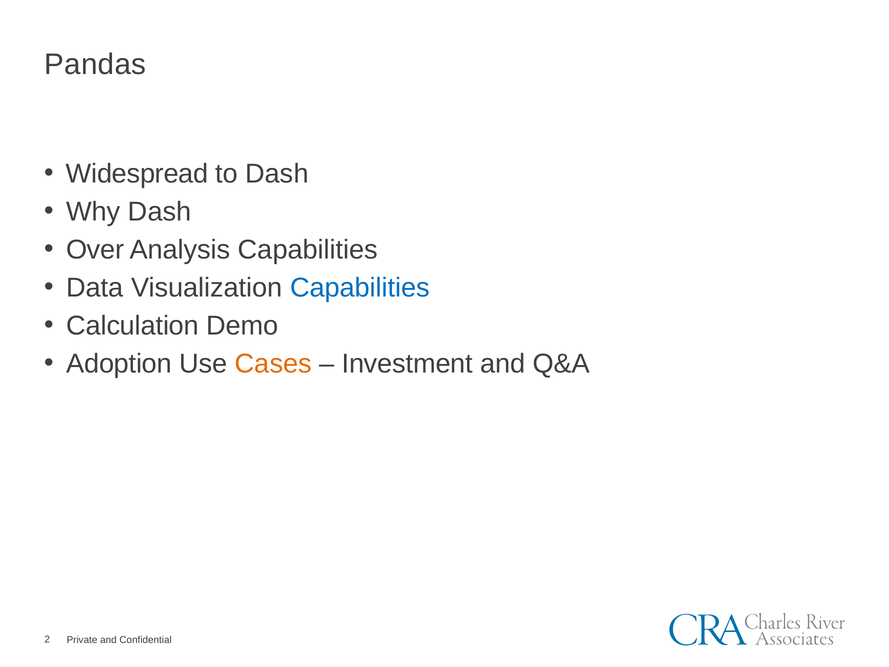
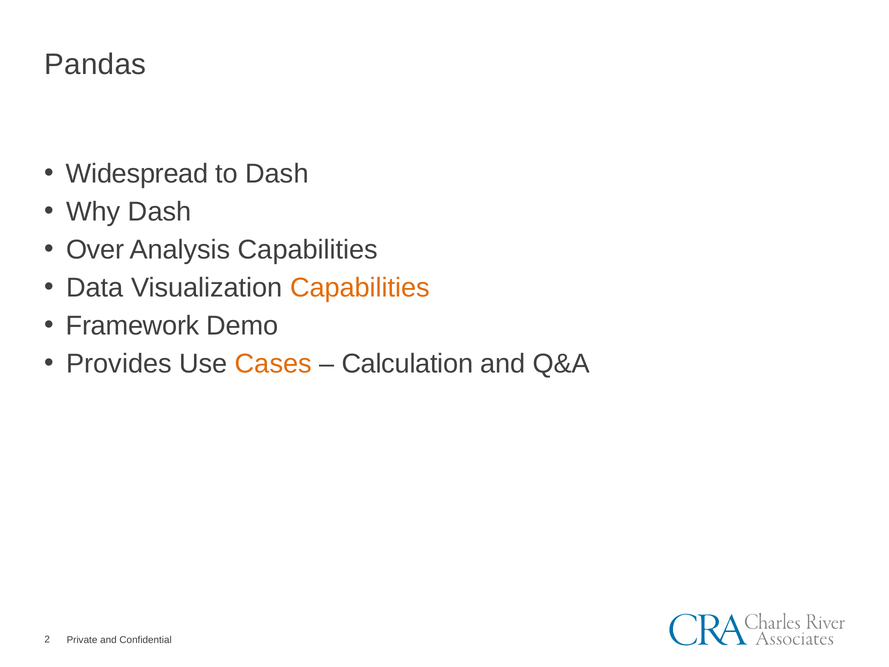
Capabilities colour: blue -> orange (360, 288)
Calculation: Calculation -> Framework (133, 326)
Adoption: Adoption -> Provides (119, 364)
Investment: Investment -> Calculation (407, 364)
